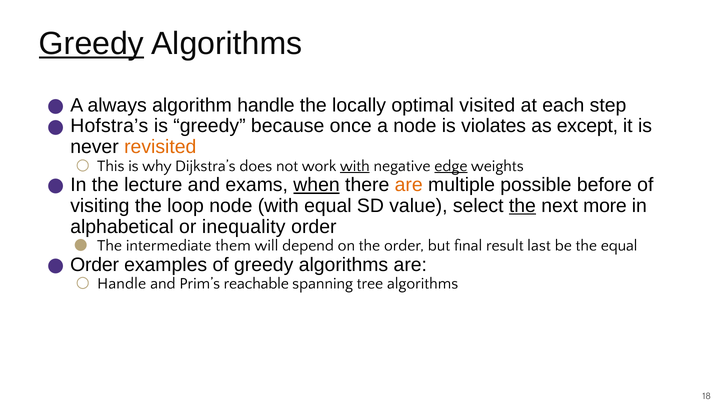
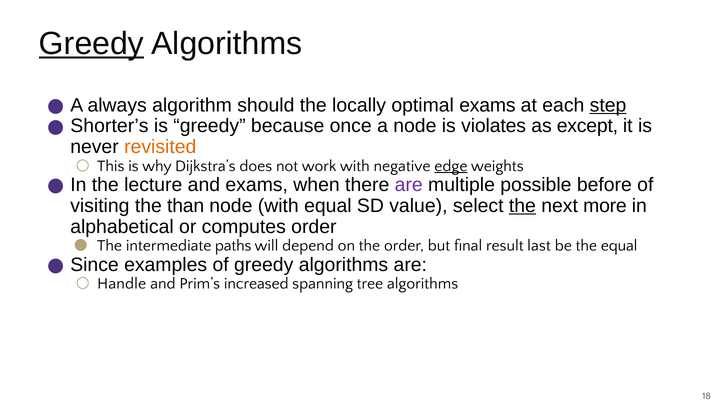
algorithm handle: handle -> should (266, 105)
optimal visited: visited -> exams (487, 105)
step underline: none -> present (608, 105)
Hofstra’s: Hofstra’s -> Shorter’s (109, 126)
with underline: present -> none (355, 166)
when underline: present -> none (317, 185)
are colour: orange -> purple (409, 185)
loop: loop -> than (186, 206)
inequality: inequality -> computes (244, 227)
them: them -> paths (233, 246)
Order: Order -> Since (95, 264)
reachable: reachable -> increased (256, 283)
